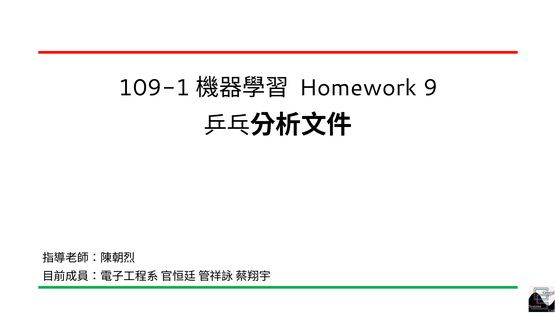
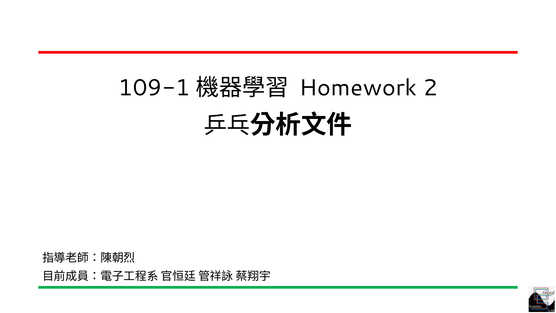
9: 9 -> 2 (431, 88)
